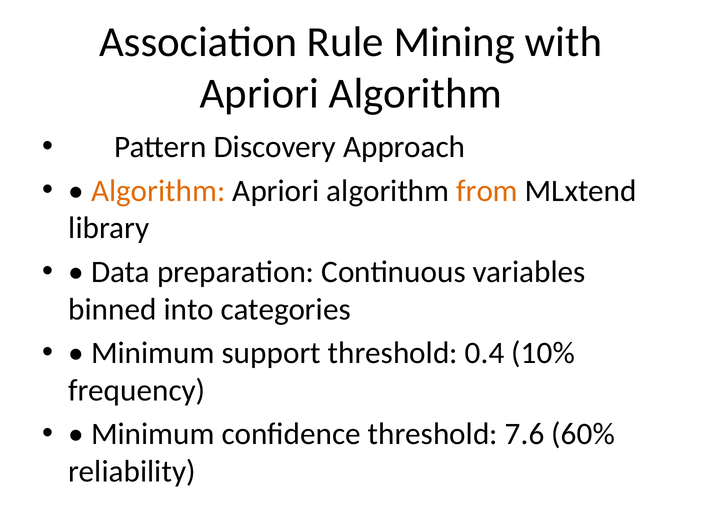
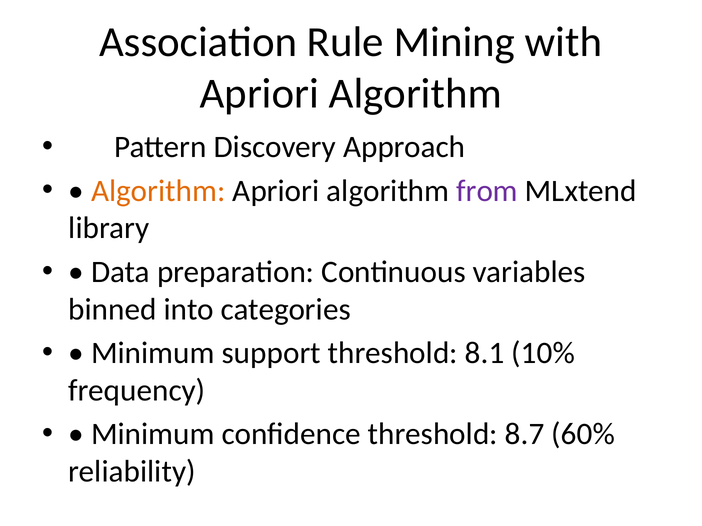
from colour: orange -> purple (487, 191)
0.4: 0.4 -> 8.1 (485, 353)
7.6: 7.6 -> 8.7 (525, 434)
